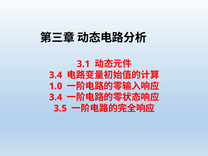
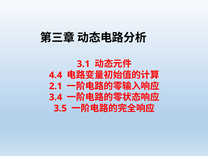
3.4: 3.4 -> 4.4 (56, 75)
1.0: 1.0 -> 2.1 (56, 86)
